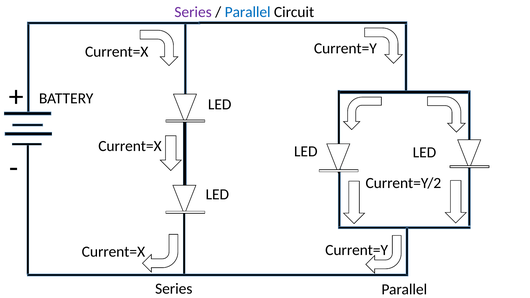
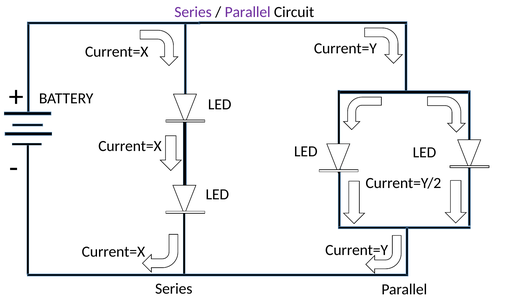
Parallel colour: blue -> purple (248, 12)
